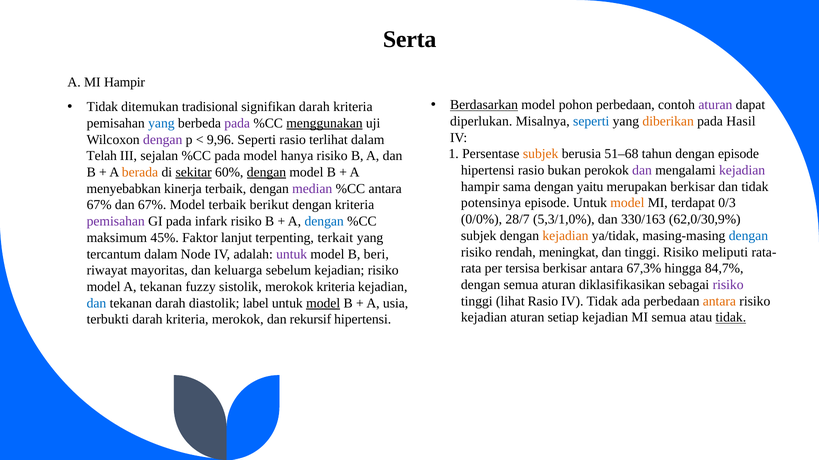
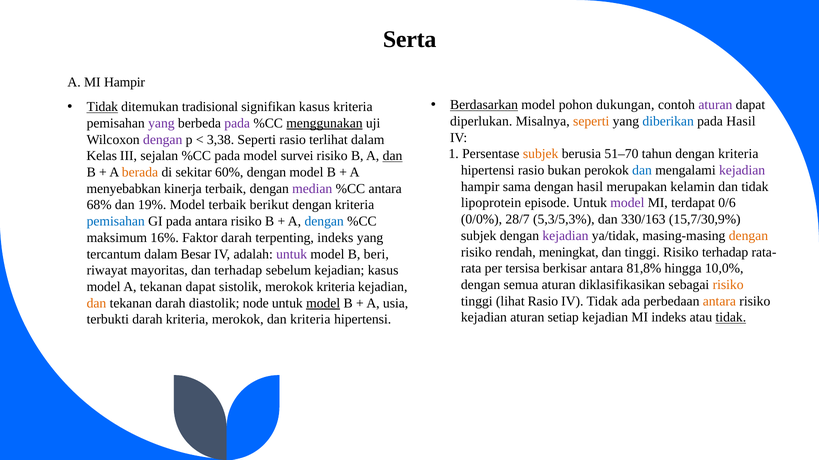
pohon perbedaan: perbedaan -> dukungan (625, 105)
Tidak underline: none -> present (102, 107)
signifikan darah: darah -> kasus (314, 107)
seperti colour: blue -> orange (591, 121)
diberikan colour: orange -> blue (668, 121)
yang colour: blue -> purple (161, 123)
9,96: 9,96 -> 3,38 (221, 140)
51–68: 51–68 -> 51–70 (621, 154)
tahun dengan episode: episode -> kriteria (738, 154)
Telah: Telah -> Kelas (102, 156)
hanya: hanya -> survei (297, 156)
dan underline: none -> present (393, 156)
dan colour: purple -> blue (642, 171)
sekitar underline: present -> none (194, 173)
dengan underline: present -> none (266, 173)
dengan yaitu: yaitu -> hasil (590, 187)
merupakan berkisar: berkisar -> kelamin (693, 187)
potensinya: potensinya -> lipoprotein (491, 203)
model colour: orange -> purple (627, 203)
0/3: 0/3 -> 0/6 (727, 203)
67%: 67% -> 68% (99, 205)
dan 67%: 67% -> 19% (152, 205)
5,3/1,0%: 5,3/1,0% -> 5,3/5,3% (564, 220)
62,0/30,9%: 62,0/30,9% -> 15,7/30,9% (705, 220)
pemisahan colour: purple -> blue (116, 222)
pada infark: infark -> antara (211, 222)
kejadian colour: orange -> purple (565, 236)
dengan colour: blue -> orange (748, 236)
45%: 45% -> 16% (165, 238)
Faktor lanjut: lanjut -> darah (236, 238)
terpenting terkait: terkait -> indeks (335, 238)
Risiko meliputi: meliputi -> terhadap (725, 252)
Node: Node -> Besar (196, 254)
67,3%: 67,3% -> 81,8% (644, 269)
84,7%: 84,7% -> 10,0% (724, 269)
dan keluarga: keluarga -> terhadap (238, 271)
kejadian risiko: risiko -> kasus (383, 271)
risiko colour: purple -> orange (728, 285)
tekanan fuzzy: fuzzy -> dapat (201, 287)
dan colour: blue -> orange (96, 304)
label: label -> node (256, 304)
MI semua: semua -> indeks (669, 318)
dan rekursif: rekursif -> kriteria (310, 320)
